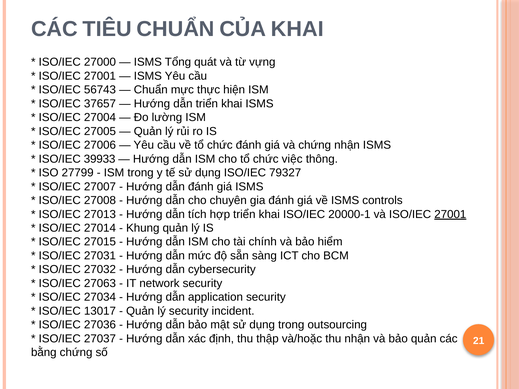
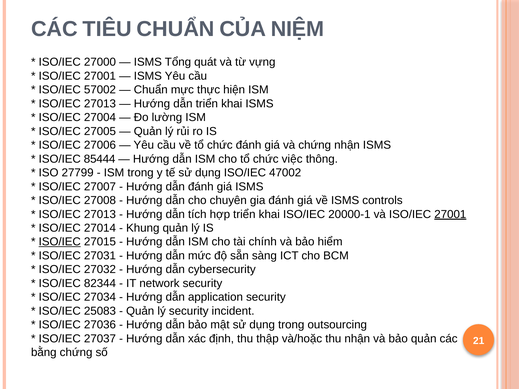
CỦA KHAI: KHAI -> NIỆM (297, 29)
56743: 56743 -> 57002 (100, 90)
37657: 37657 -> 27013 (100, 104)
39933: 39933 -> 85444 (100, 159)
79327: 79327 -> 47002 (285, 173)
ISO/IEC underline: none -> present (60, 242)
27063: 27063 -> 82344 (100, 284)
13017: 13017 -> 25083 (100, 311)
